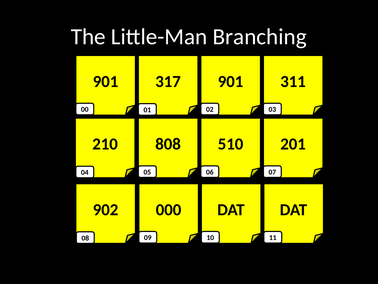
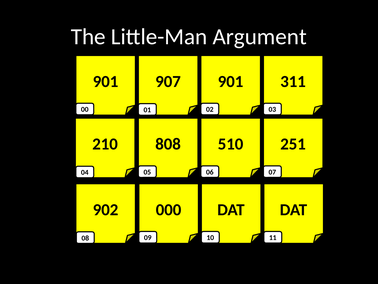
Branching: Branching -> Argument (260, 37)
317: 317 -> 907 (168, 81)
201: 201 -> 251 (293, 144)
